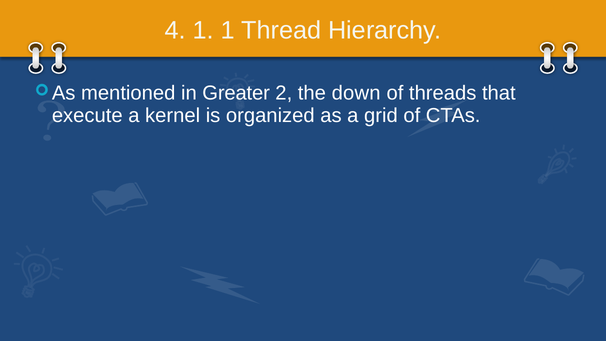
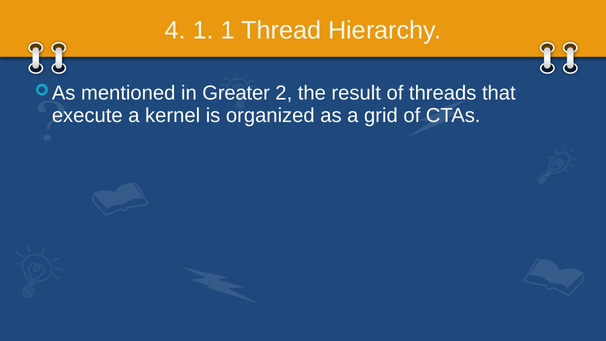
down: down -> result (356, 93)
